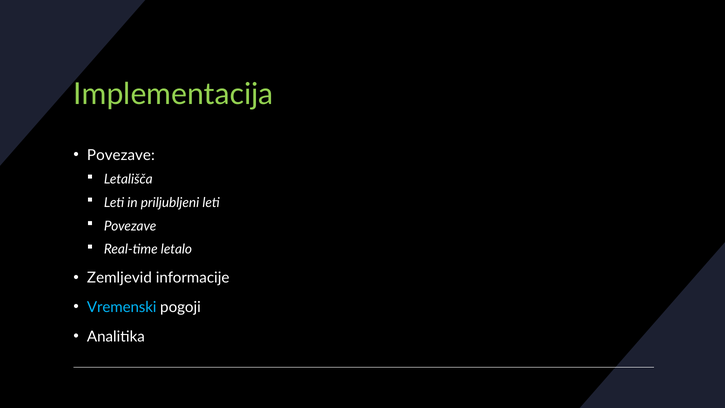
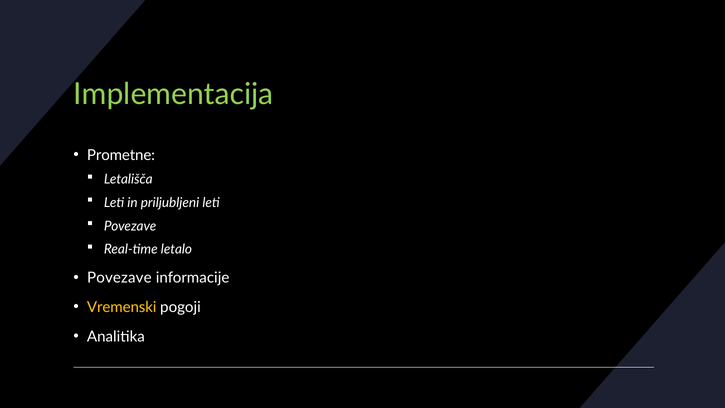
Povezave: Povezave -> Prometne (121, 155)
Zemljevid: Zemljevid -> Povezave (119, 278)
Vremenski colour: light blue -> yellow (122, 307)
